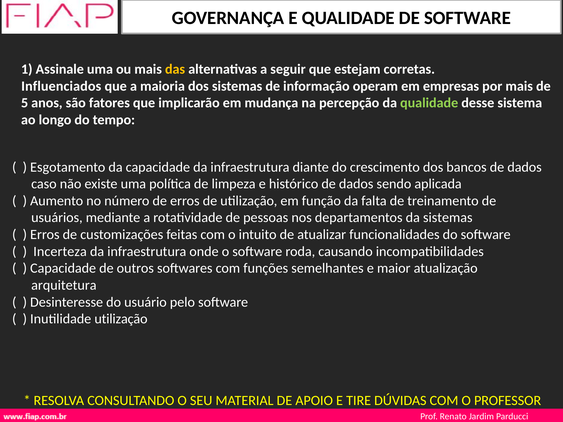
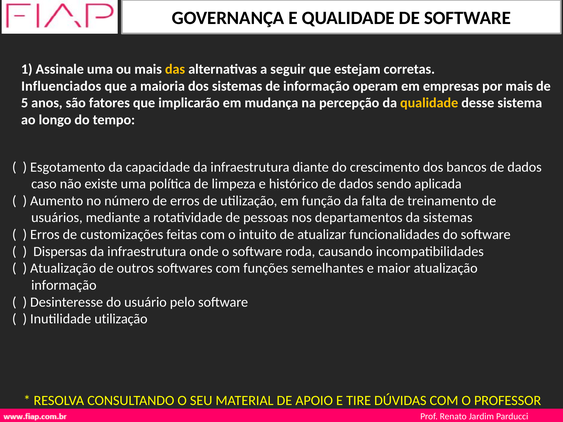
qualidade colour: light green -> yellow (429, 103)
Incerteza: Incerteza -> Dispersas (60, 252)
Capacidade: Capacidade -> Atualização (63, 268)
arquitetura: arquitetura -> informação (64, 285)
